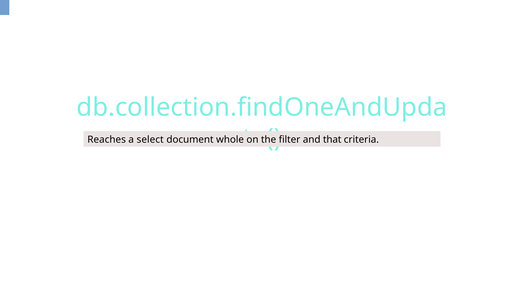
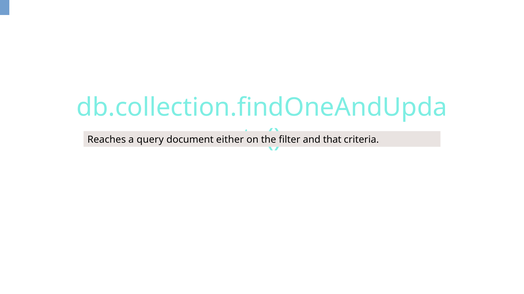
select: select -> query (150, 140)
whole: whole -> either (230, 140)
